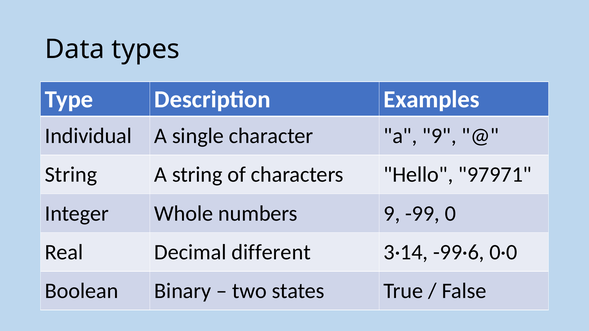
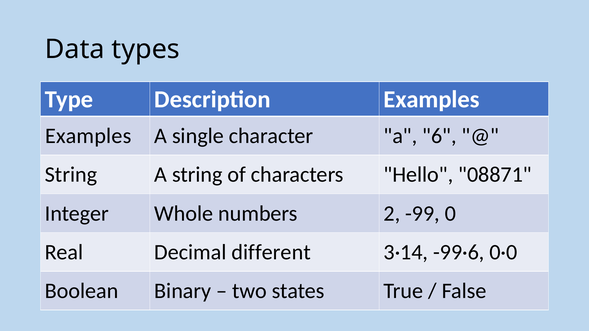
Individual: Individual -> Examples (88, 136)
a 9: 9 -> 6 (439, 136)
97971: 97971 -> 08871 (495, 175)
numbers 9: 9 -> 2 (392, 214)
